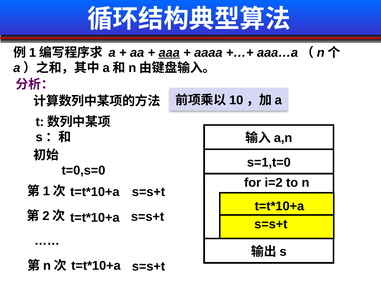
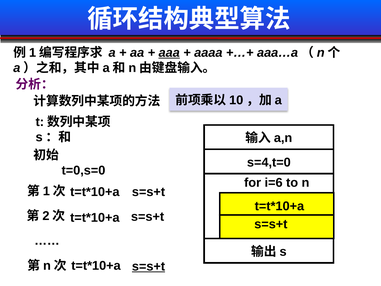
s=1,t=0: s=1,t=0 -> s=4,t=0 (269, 162)
i=2: i=2 -> i=6 (274, 183)
s=s+t underline: none -> present (148, 266)
